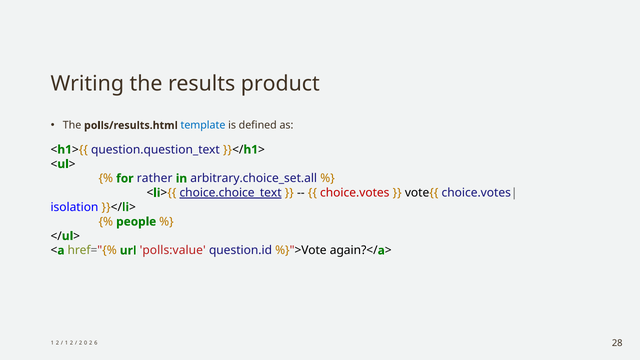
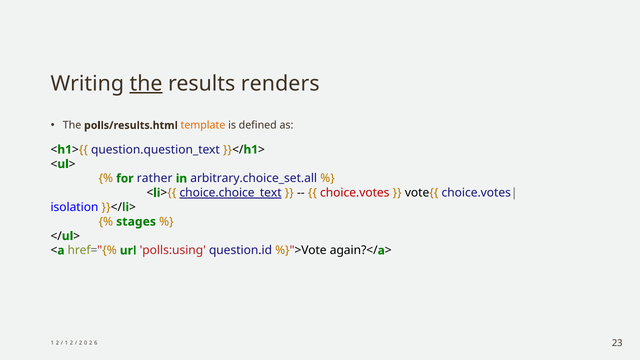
the underline: none -> present (146, 84)
product: product -> renders (280, 84)
template colour: blue -> orange (203, 125)
people: people -> stages (136, 222)
polls:value: polls:value -> polls:using (173, 250)
28: 28 -> 23 (617, 343)
